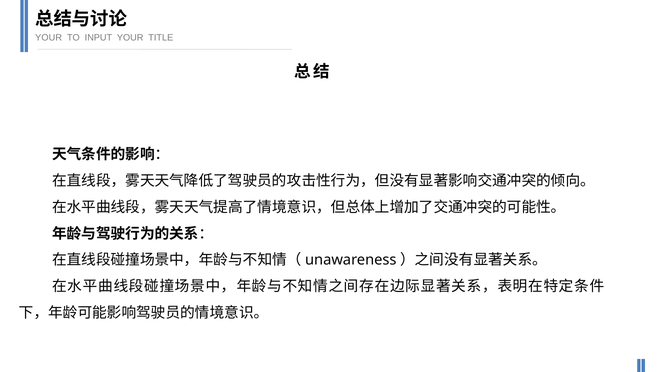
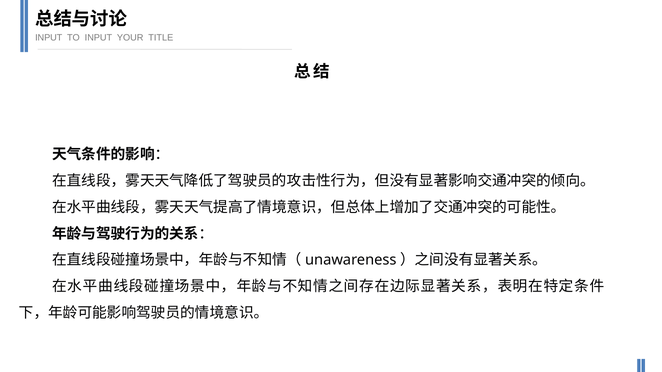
YOUR: YOUR -> INPUT (49, 38)
